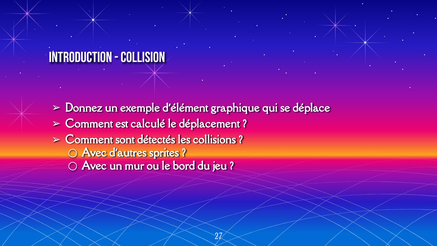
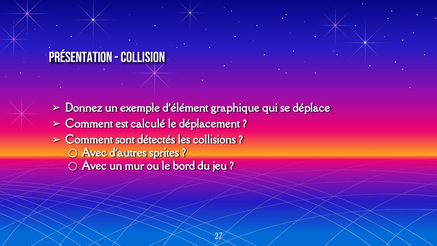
Introduction: Introduction -> Présentation (81, 57)
